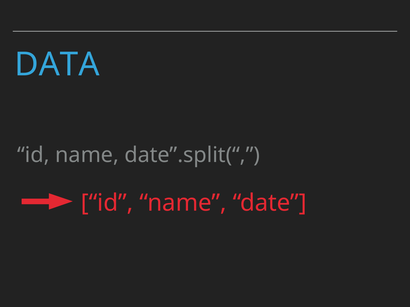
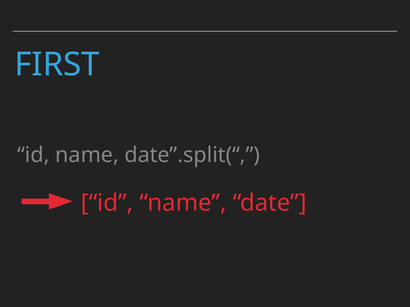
DATA: DATA -> FIRST (57, 65)
